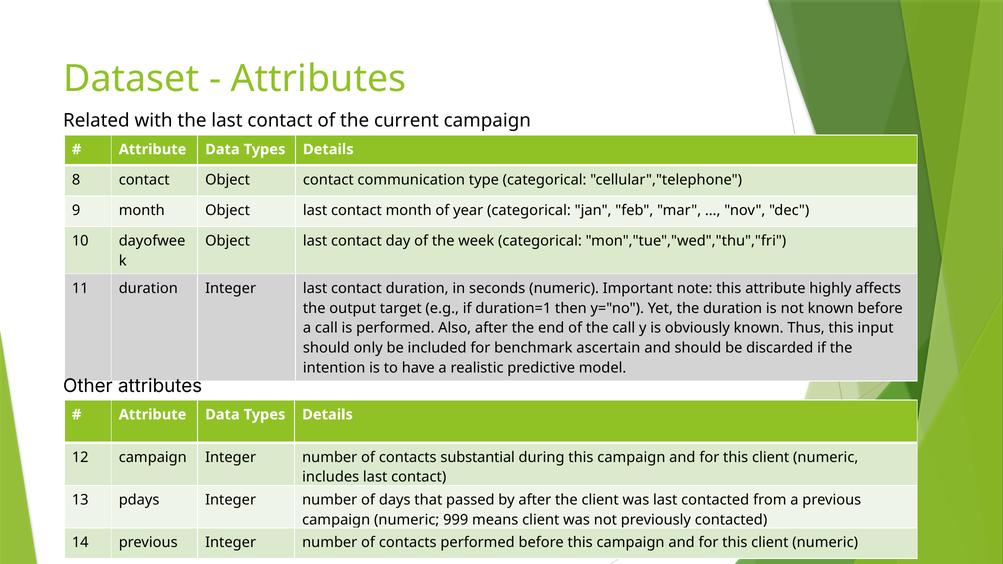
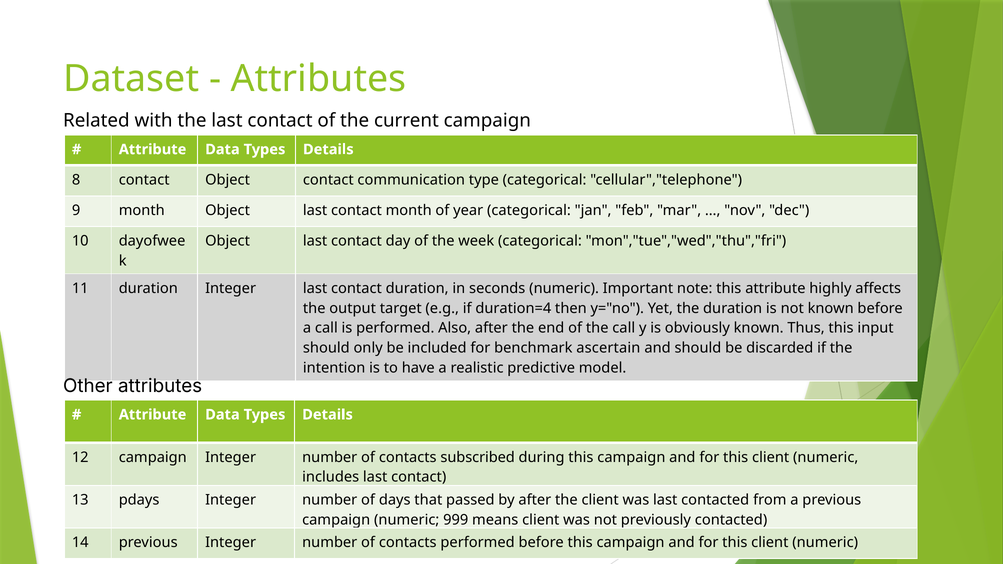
duration=1: duration=1 -> duration=4 (513, 308)
substantial: substantial -> subscribed (478, 457)
